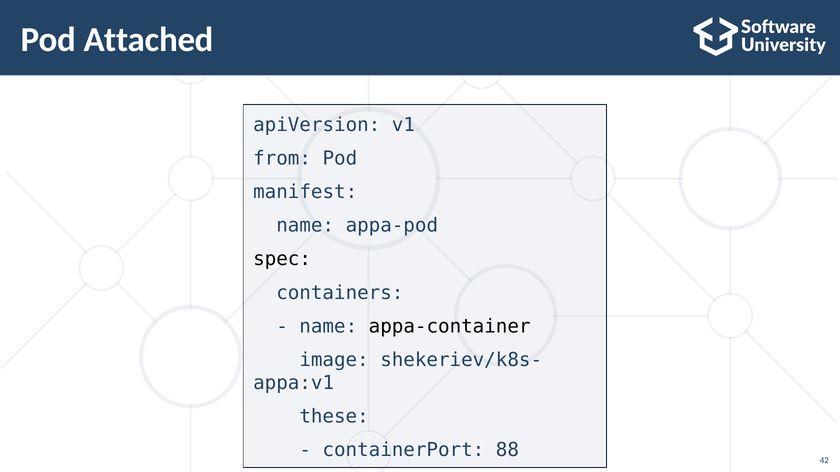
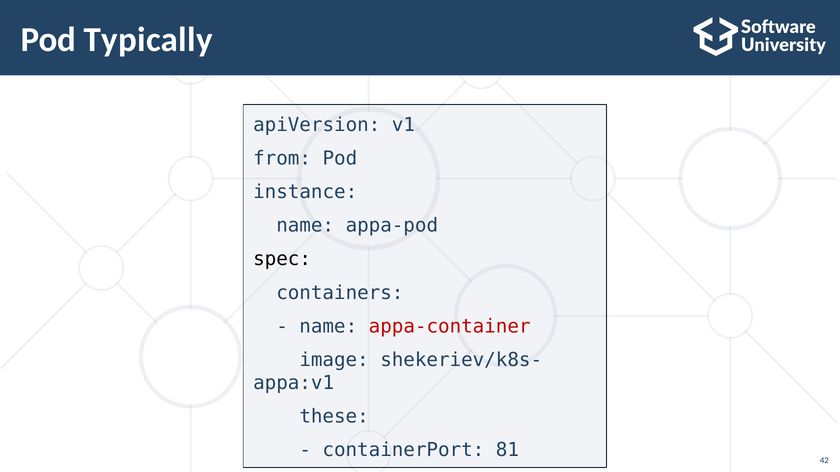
Attached: Attached -> Typically (148, 40)
manifest: manifest -> instance (305, 192)
appa-container colour: black -> red (450, 327)
88: 88 -> 81 (507, 451)
